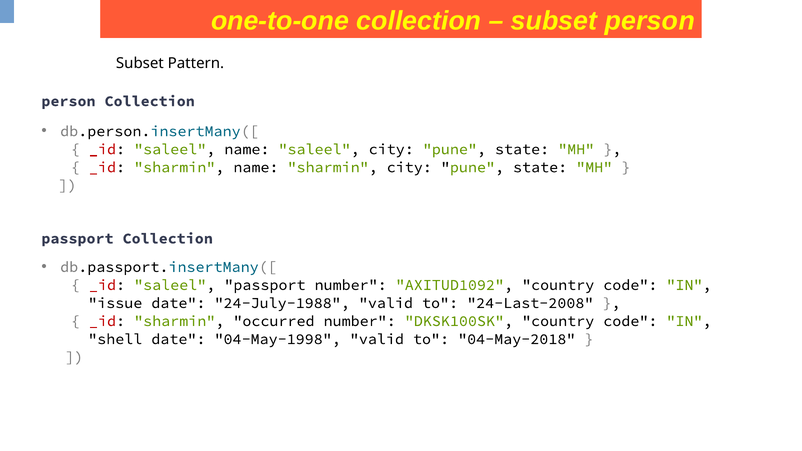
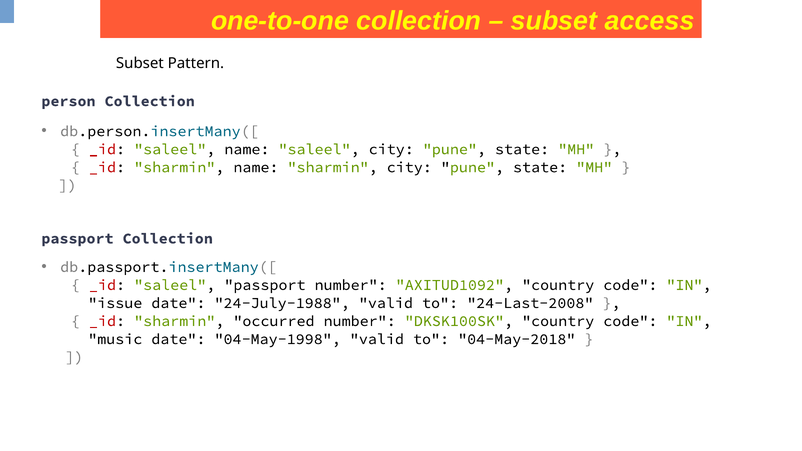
subset person: person -> access (650, 21)
shell: shell -> music (115, 339)
